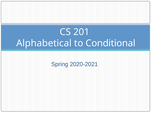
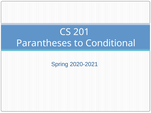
Alphabetical: Alphabetical -> Parantheses (44, 43)
